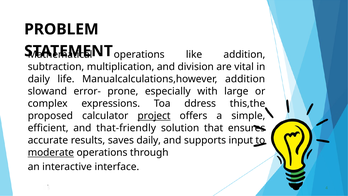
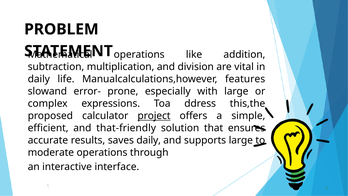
Manualcalculations,however addition: addition -> features (245, 79)
supports input: input -> large (241, 140)
moderate underline: present -> none (51, 152)
